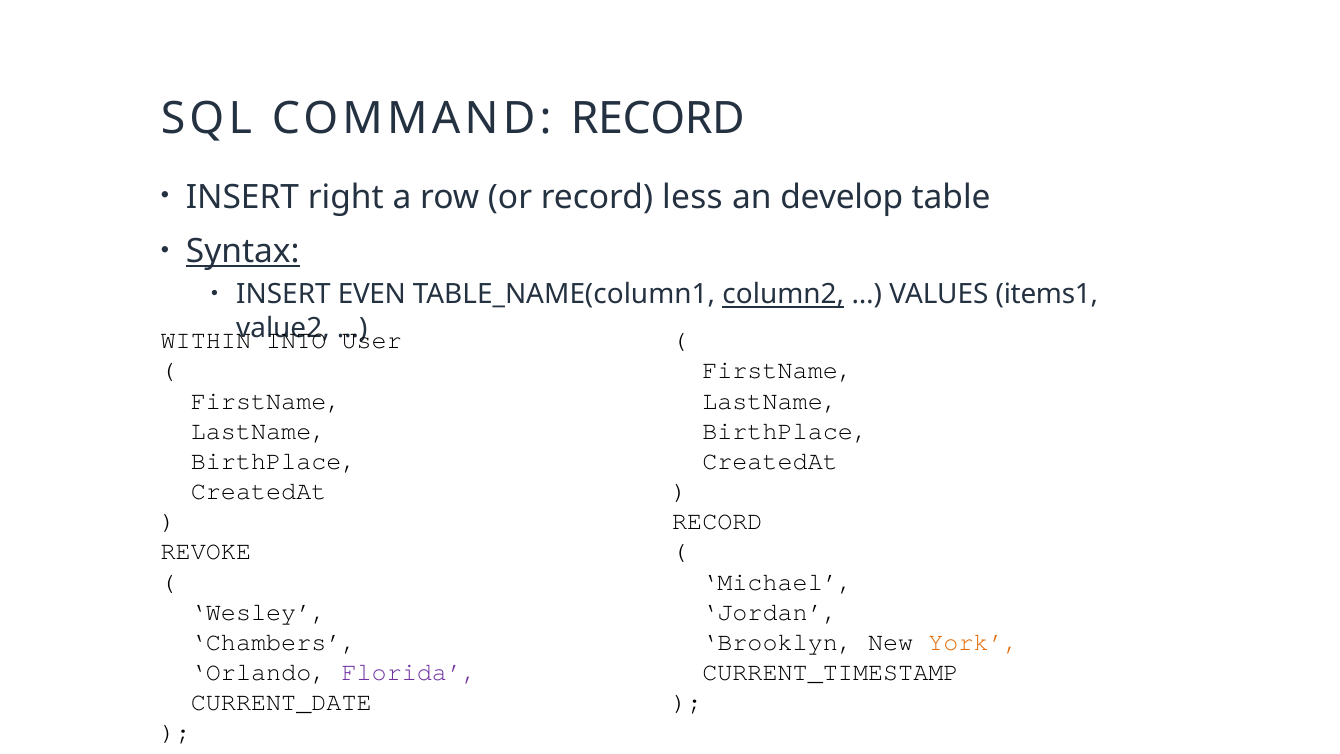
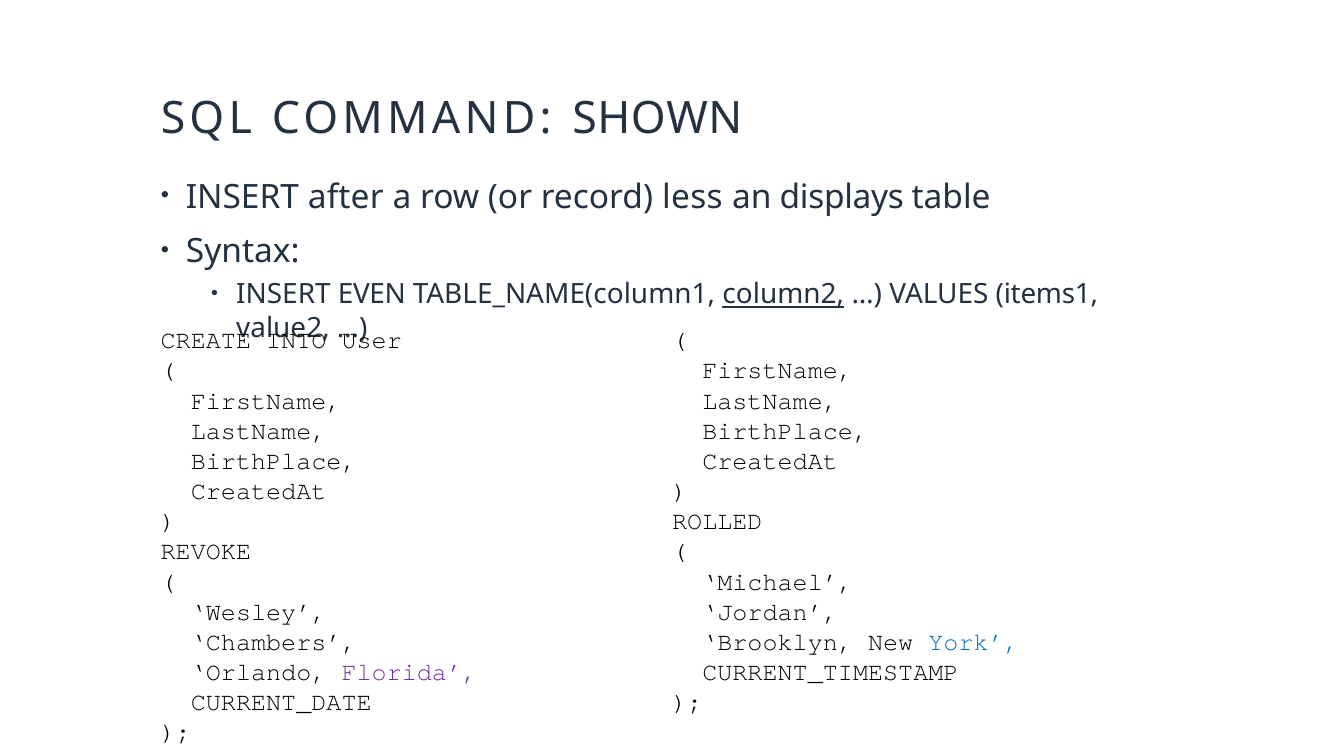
COMMAND RECORD: RECORD -> SHOWN (657, 118)
right: right -> after (346, 197)
develop: develop -> displays (842, 197)
Syntax underline: present -> none (243, 251)
WITHIN: WITHIN -> CREATE (206, 340)
RECORD: RECORD -> ROLLED (717, 521)
York colour: orange -> blue (974, 642)
